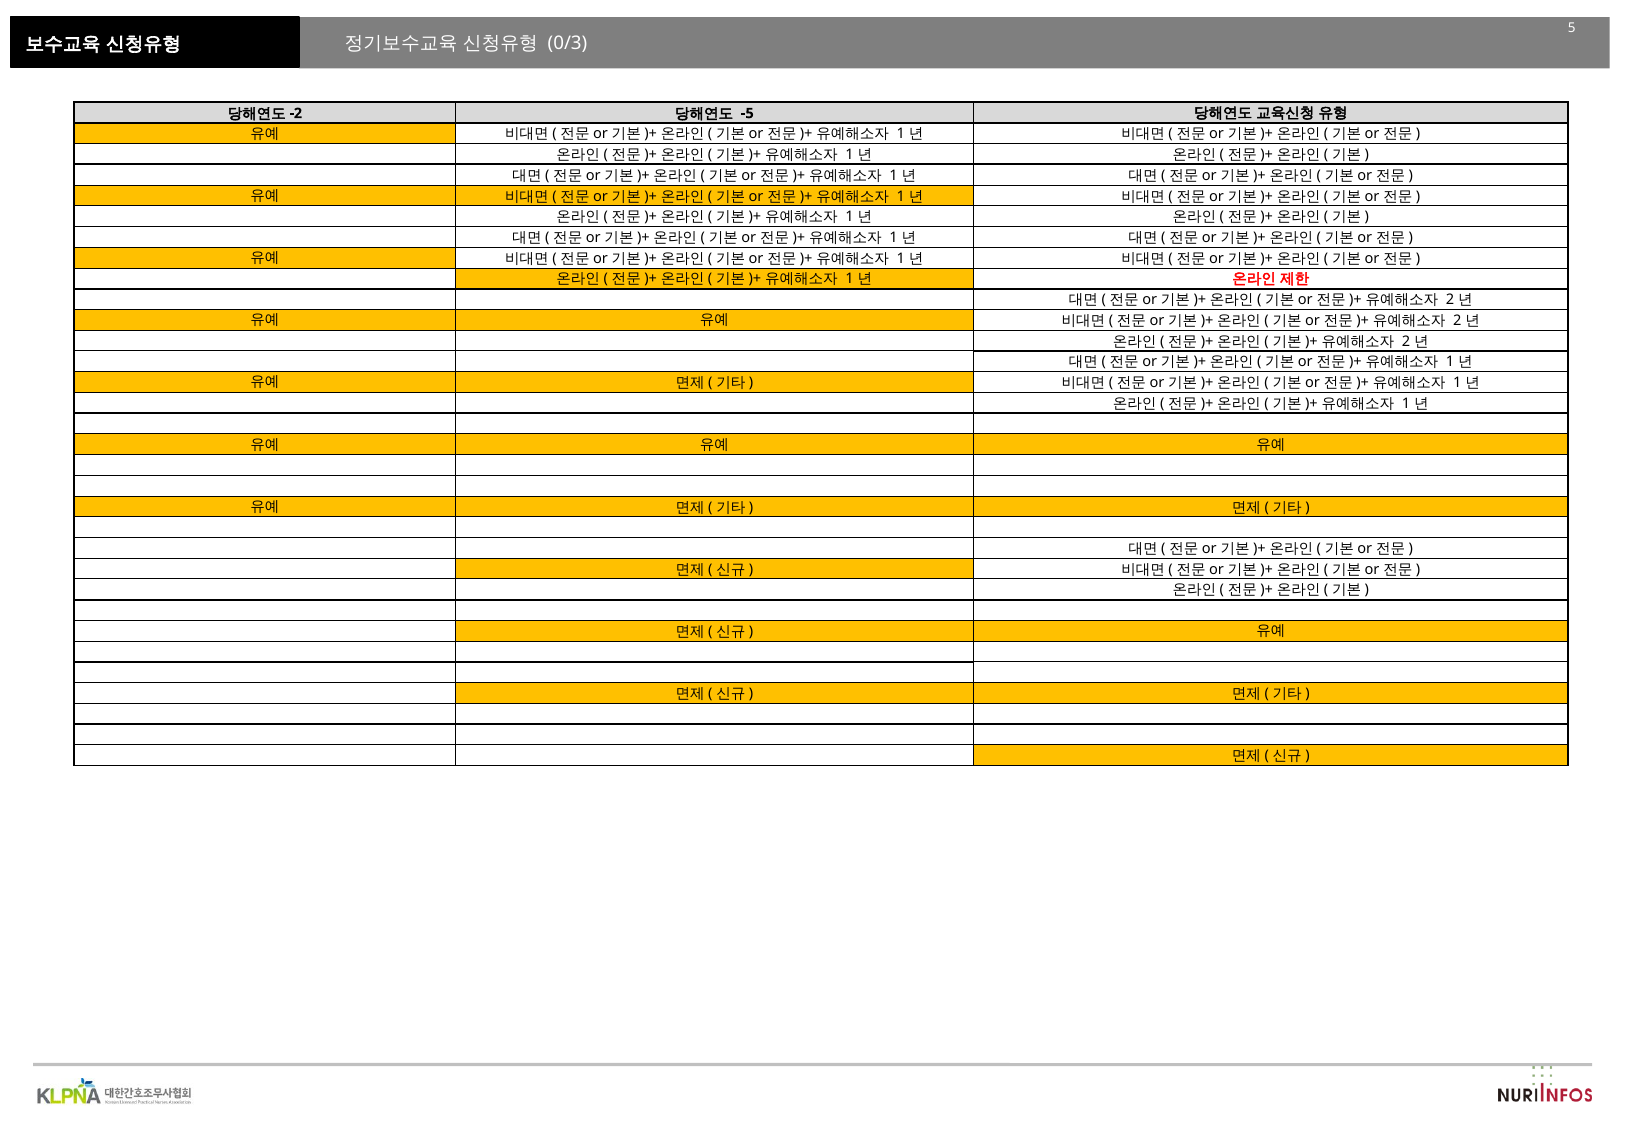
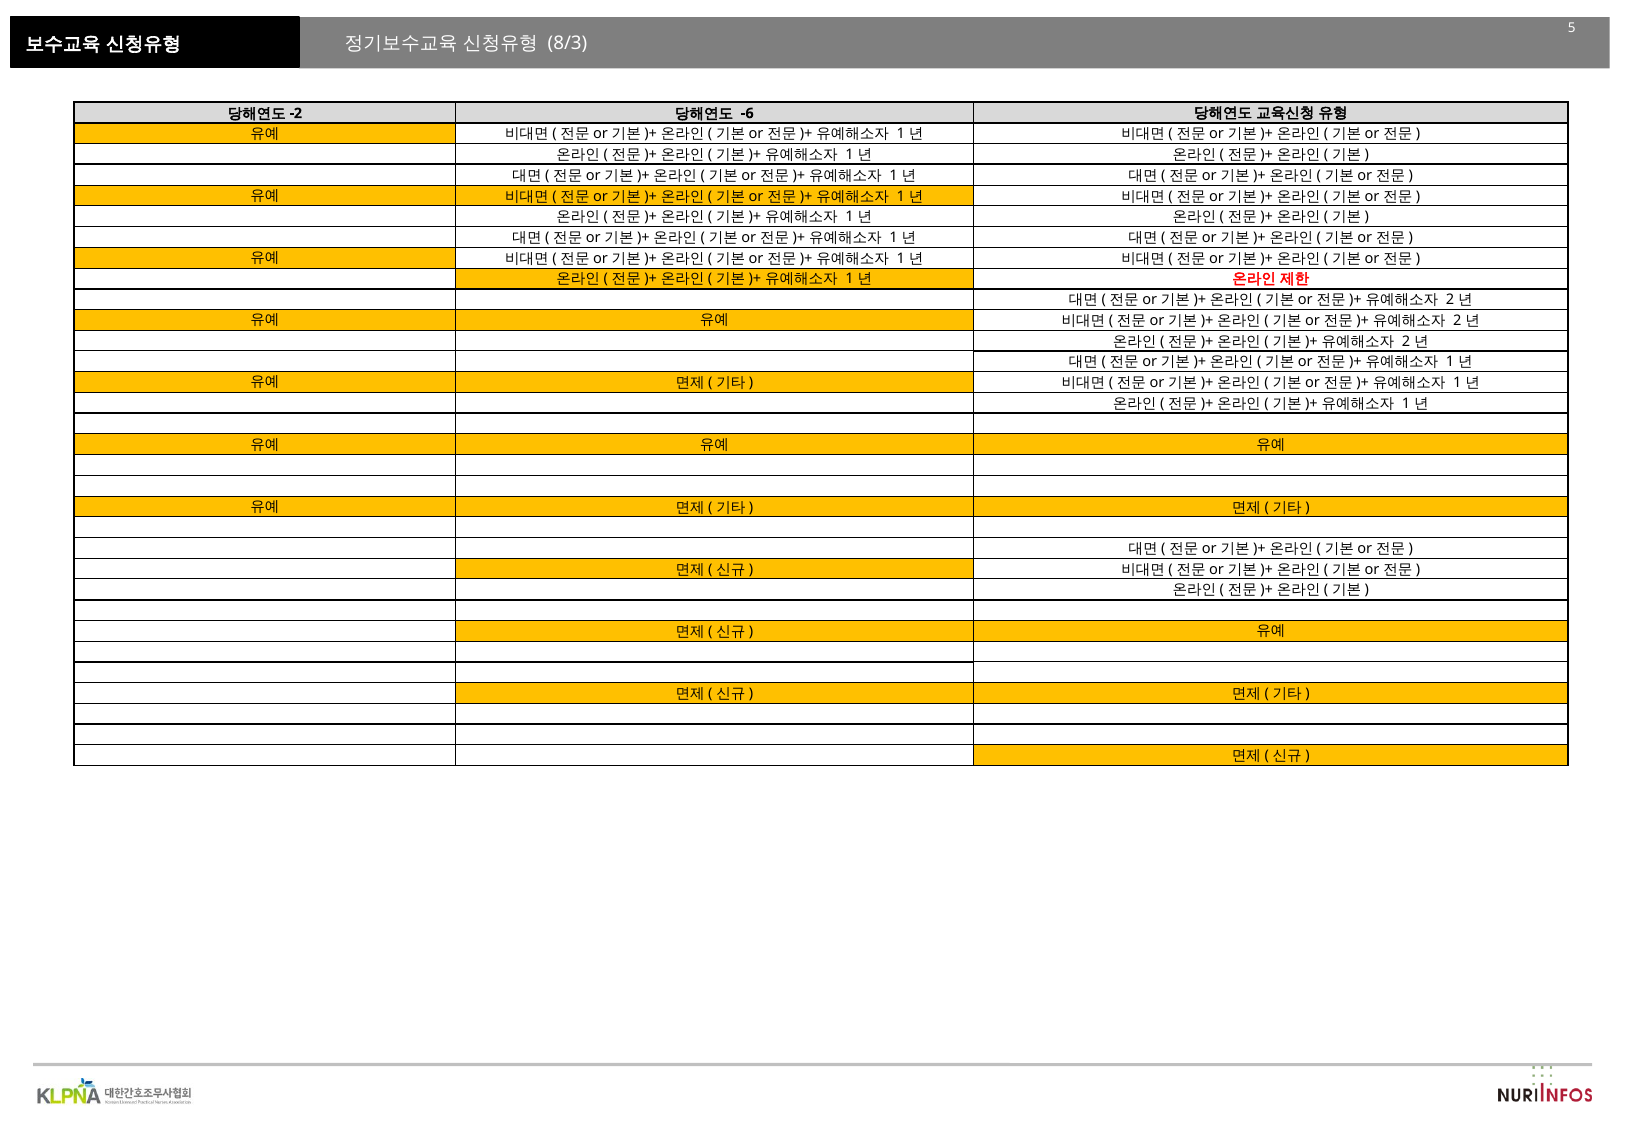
0/3: 0/3 -> 8/3 (568, 43)
-5: -5 -> -6 (747, 113)
